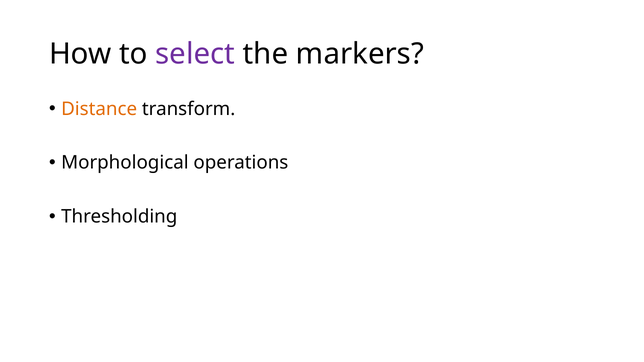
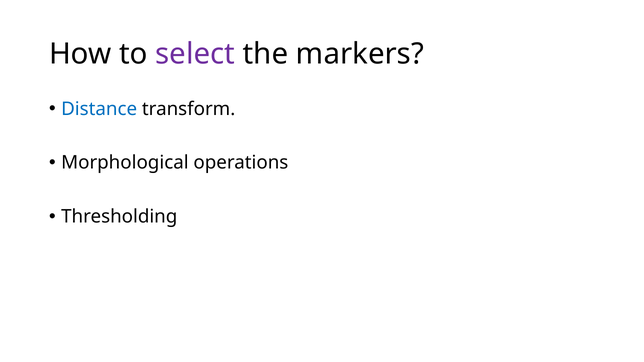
Distance colour: orange -> blue (99, 109)
